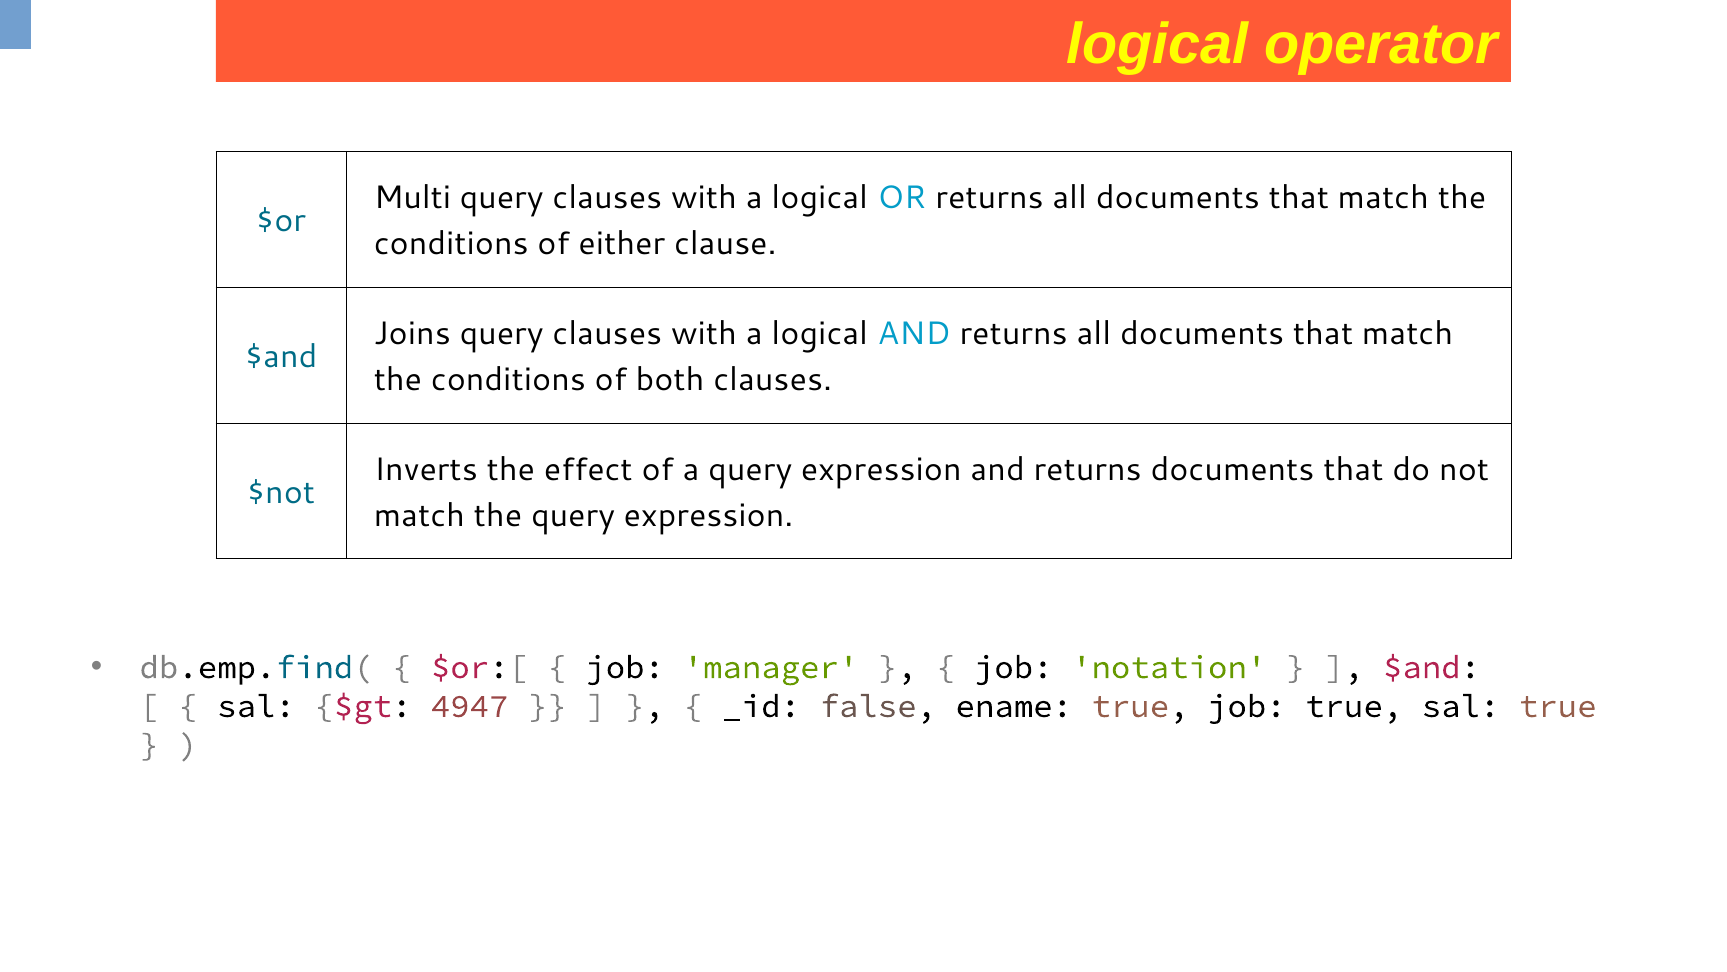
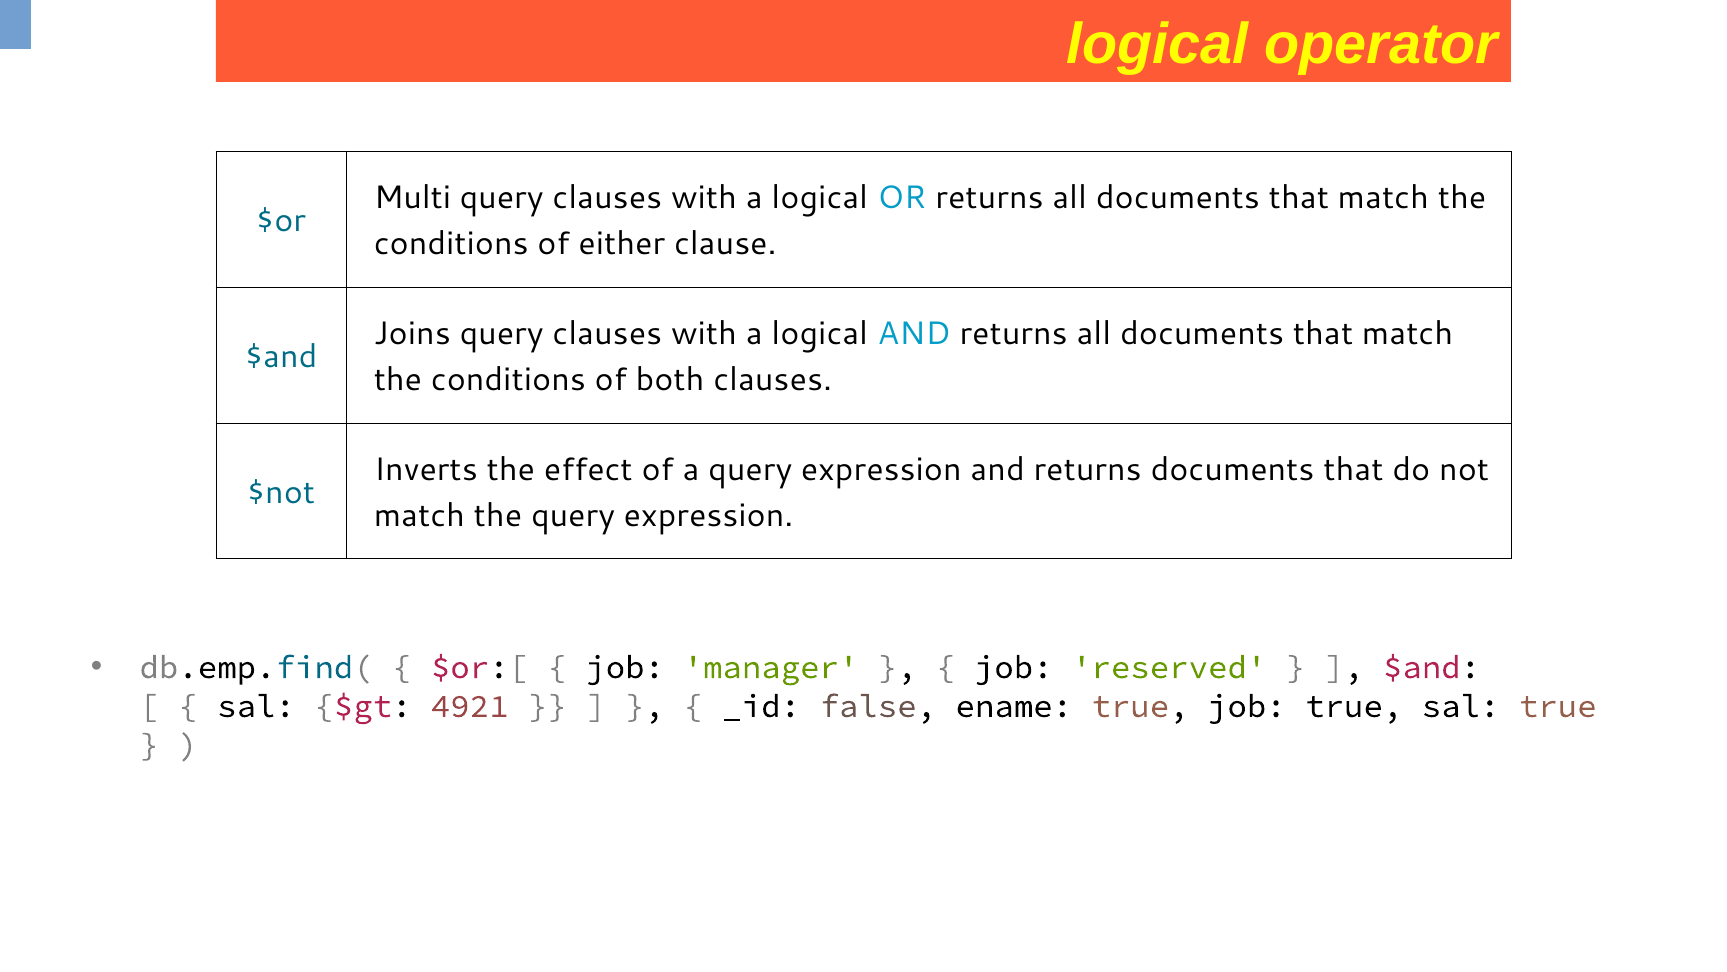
notation: notation -> reserved (1169, 667)
4947: 4947 -> 4921 (470, 706)
